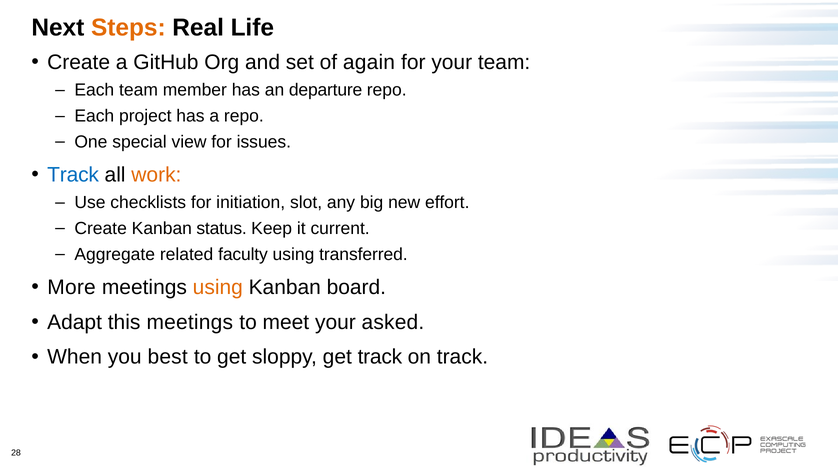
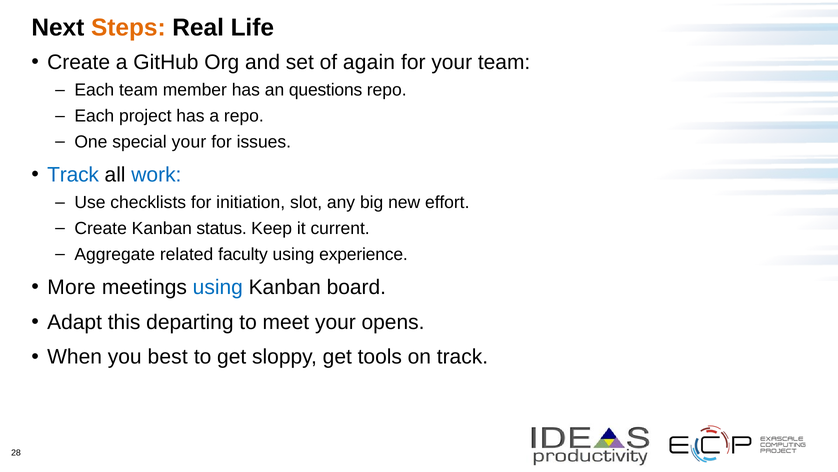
departure: departure -> questions (326, 90)
special view: view -> your (189, 142)
work colour: orange -> blue (156, 175)
transferred: transferred -> experience (363, 254)
using colour: orange -> blue (218, 287)
this meetings: meetings -> departing (190, 322)
asked: asked -> opens (393, 322)
get track: track -> tools (380, 357)
